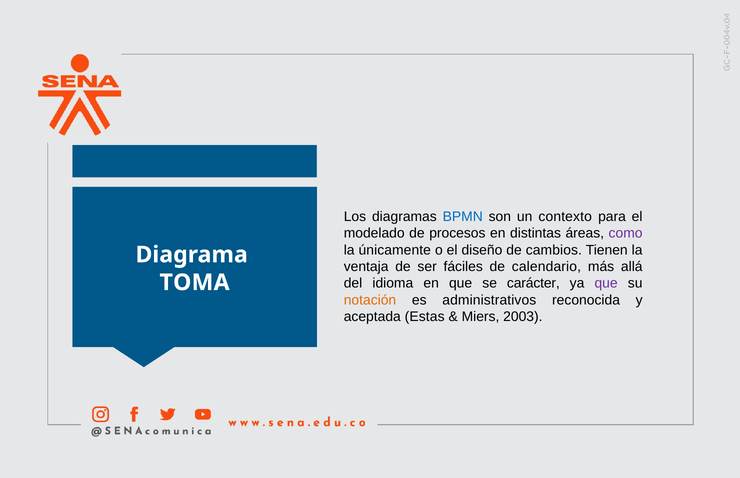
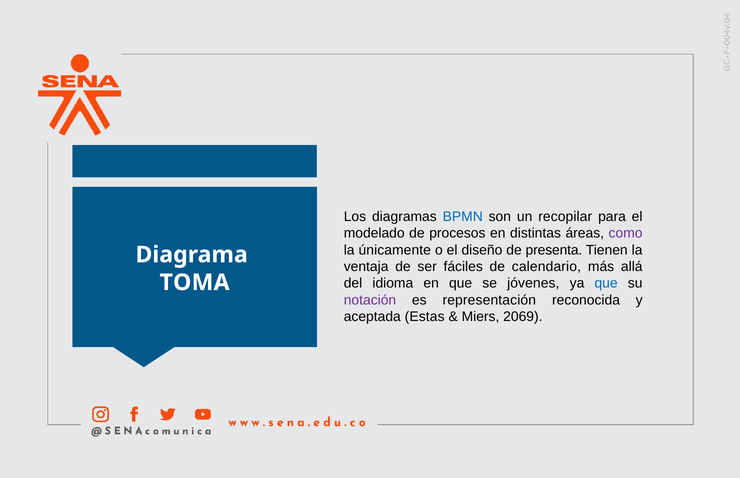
contexto: contexto -> recopilar (565, 217)
cambios: cambios -> presenta (554, 250)
carácter: carácter -> jóvenes (533, 283)
que colour: purple -> blue (606, 283)
notación colour: orange -> purple (370, 300)
administrativos: administrativos -> representación (489, 300)
2003: 2003 -> 2069 (523, 317)
